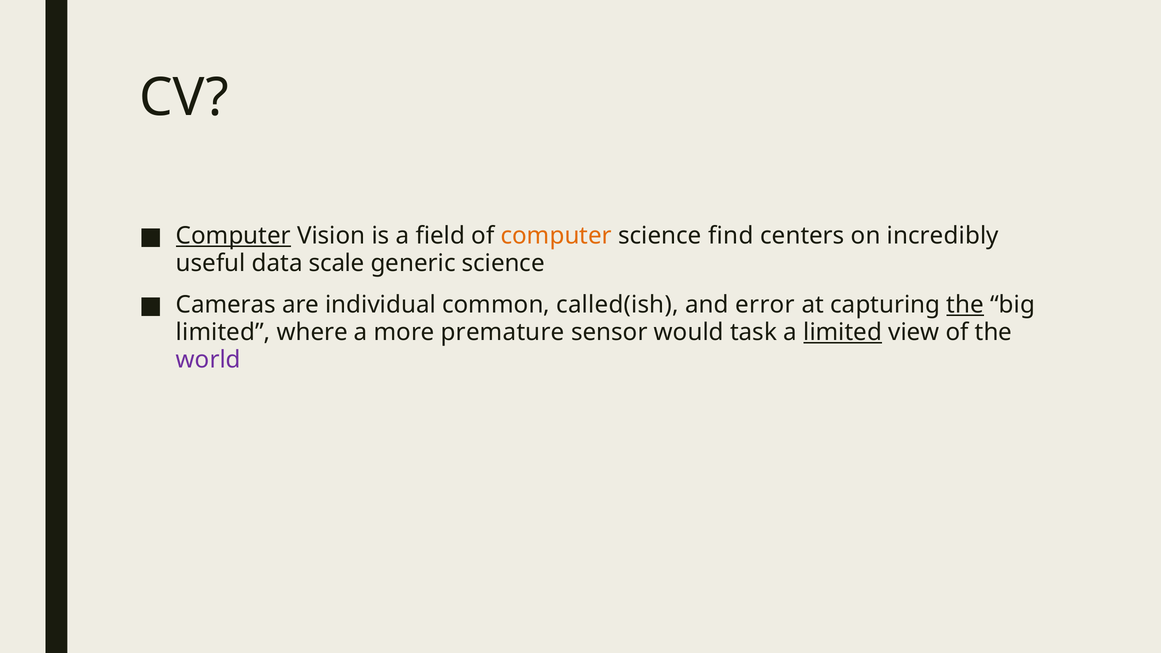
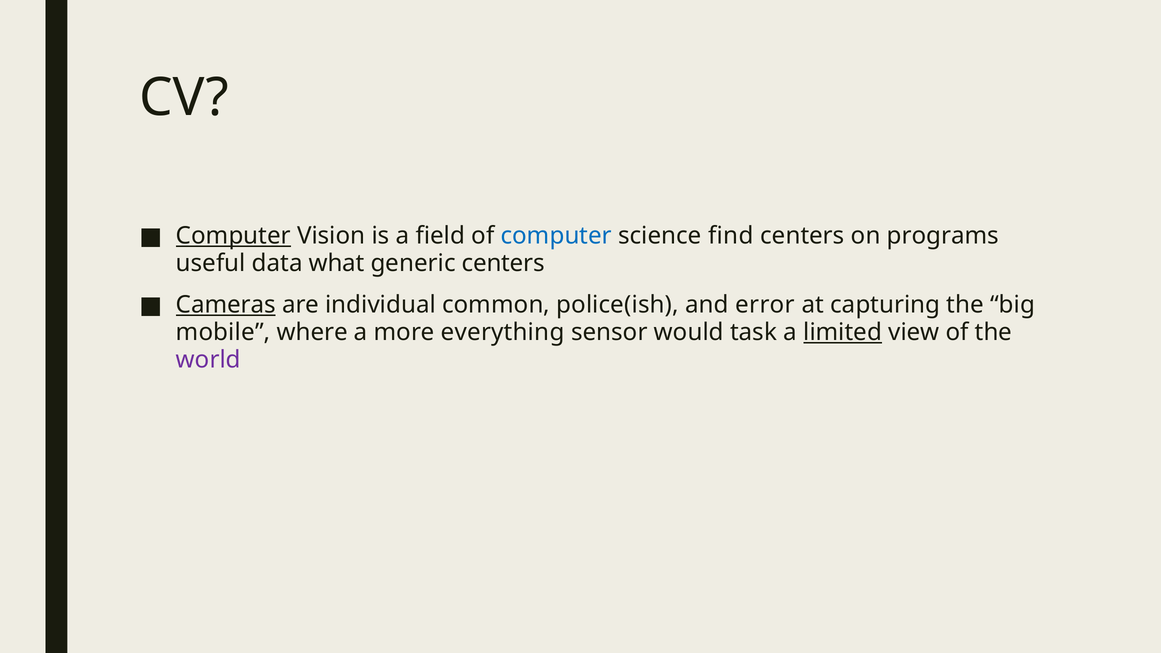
computer colour: orange -> blue (556, 236)
incredibly: incredibly -> programs (943, 236)
scale: scale -> what (337, 263)
generic science: science -> centers (503, 263)
Cameras underline: none -> present (226, 305)
called(ish: called(ish -> police(ish (617, 305)
the underline: present -> none (965, 305)
limited: limited -> mobile (223, 332)
premature: premature -> everything (503, 332)
